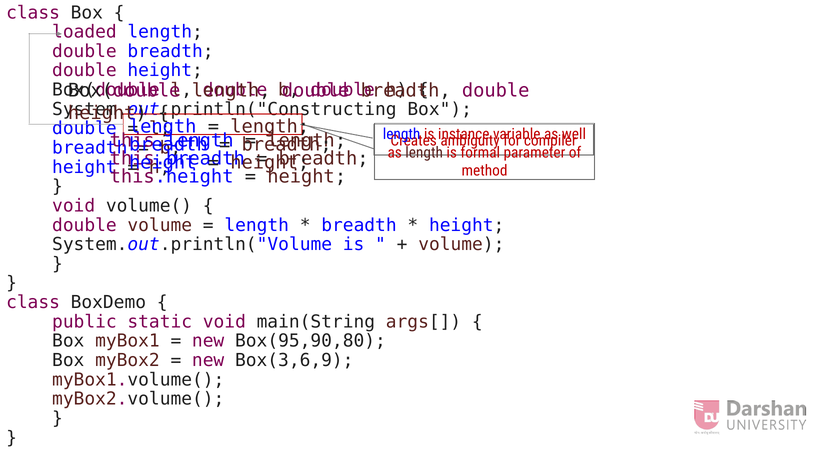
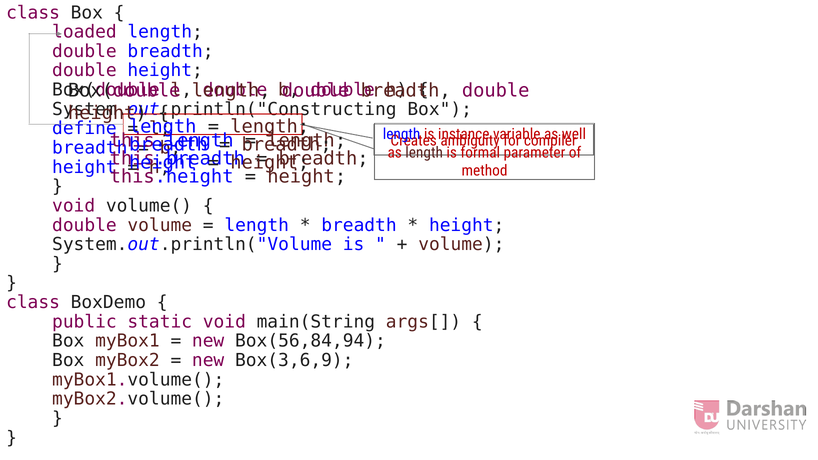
double: double -> define (84, 129)
Box(95,90,80: Box(95,90,80 -> Box(56,84,94 (310, 341)
